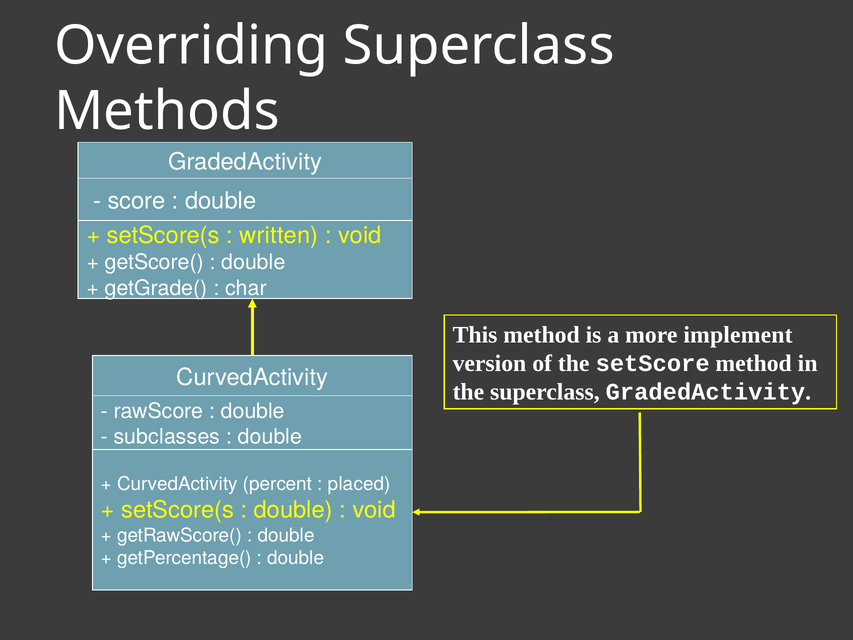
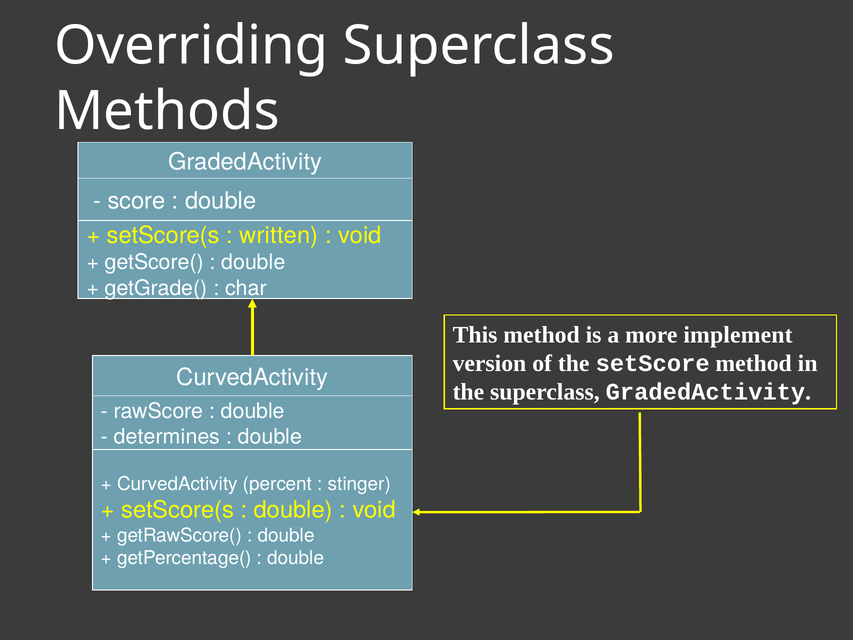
subclasses: subclasses -> determines (167, 437)
placed: placed -> stinger (359, 484)
